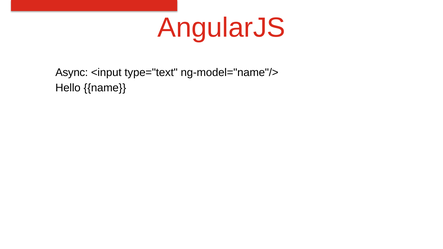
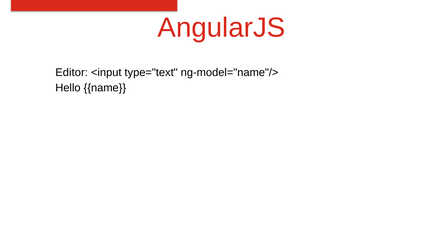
Async: Async -> Editor (72, 72)
